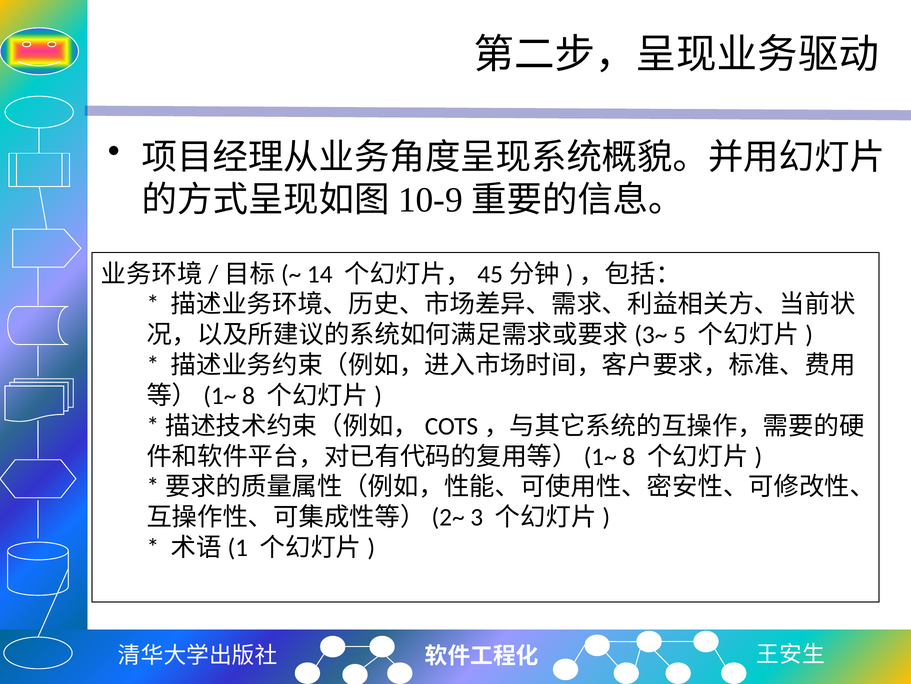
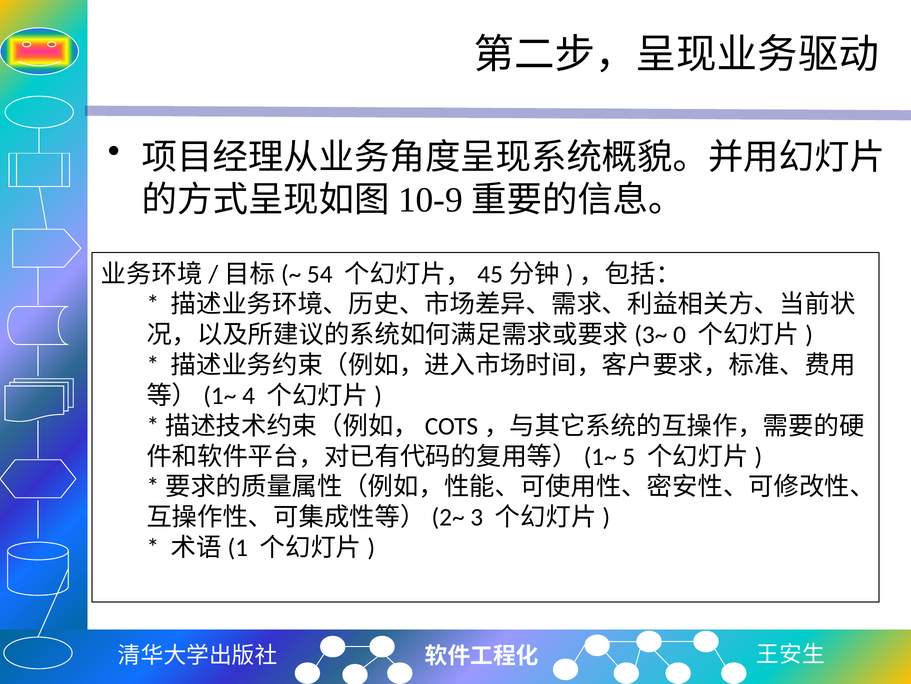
14: 14 -> 54 (320, 274)
5: 5 -> 0 (680, 335)
8: 8 -> 4 (249, 395)
8: 8 -> 5 (629, 456)
